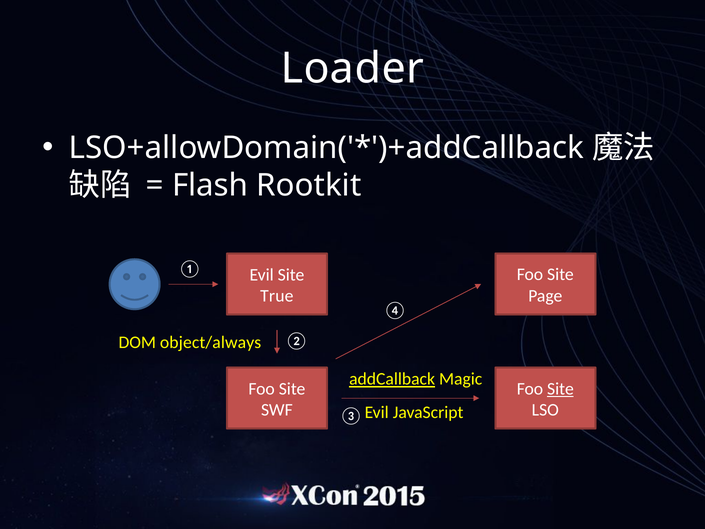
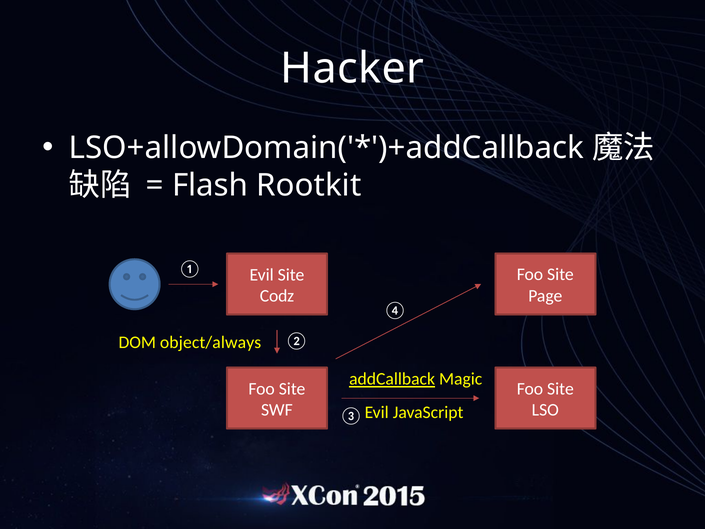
Loader: Loader -> Hacker (352, 68)
True: True -> Codz (277, 296)
Site underline: present -> none (560, 389)
